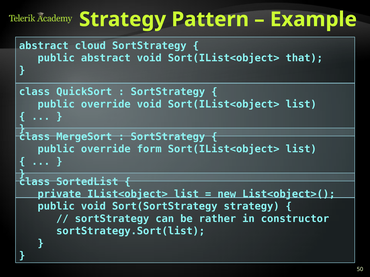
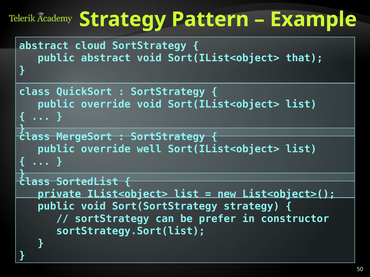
form: form -> well (149, 149)
rather: rather -> prefer (217, 219)
